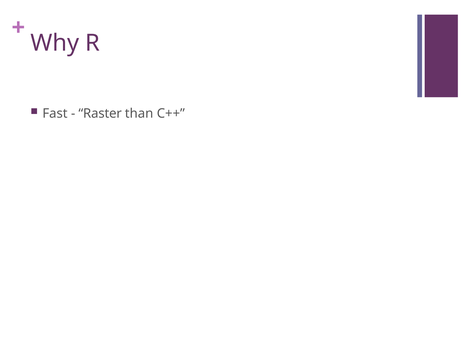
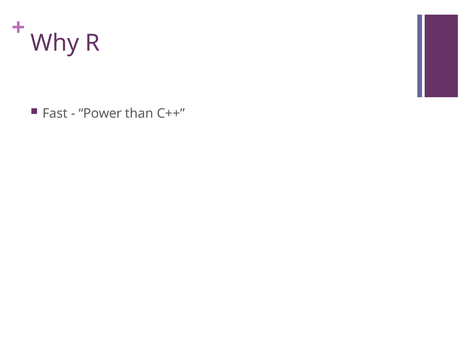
Raster: Raster -> Power (100, 114)
